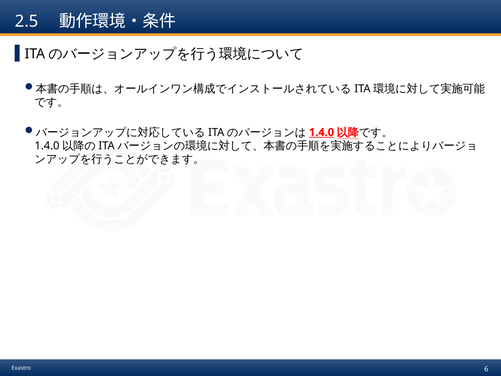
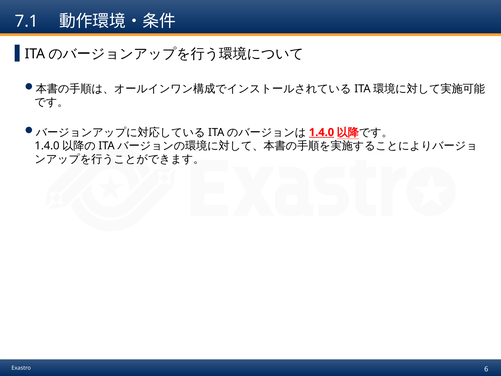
2.5: 2.5 -> 7.1 (27, 21)
